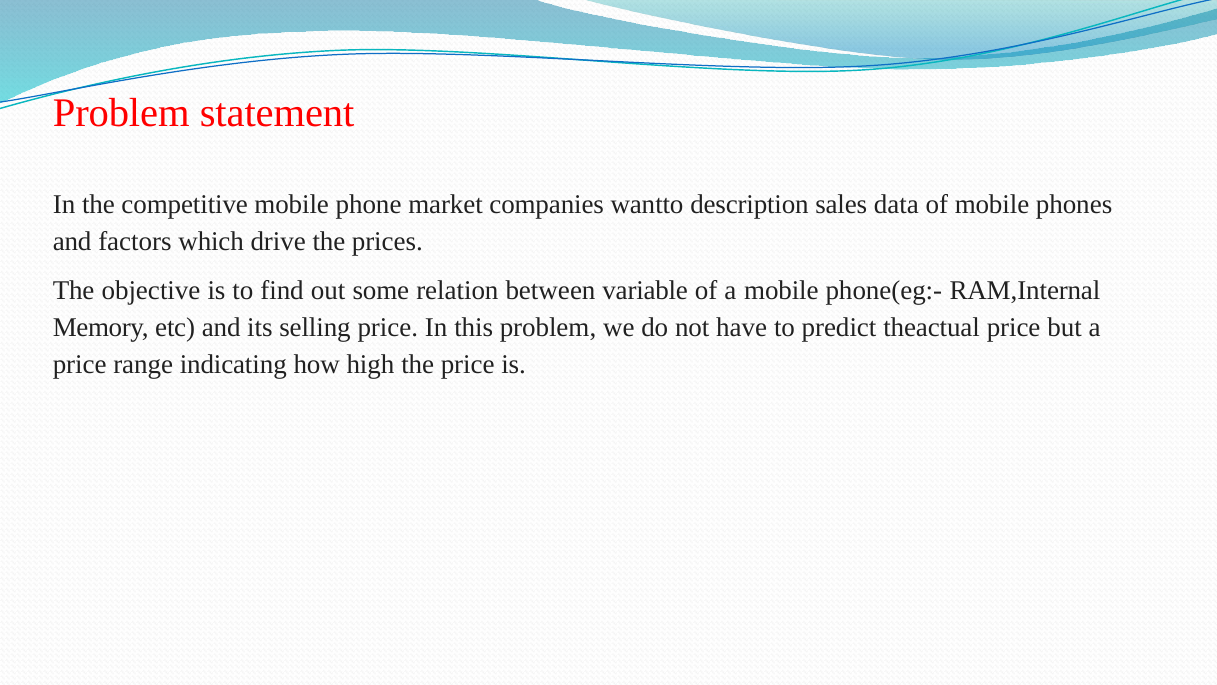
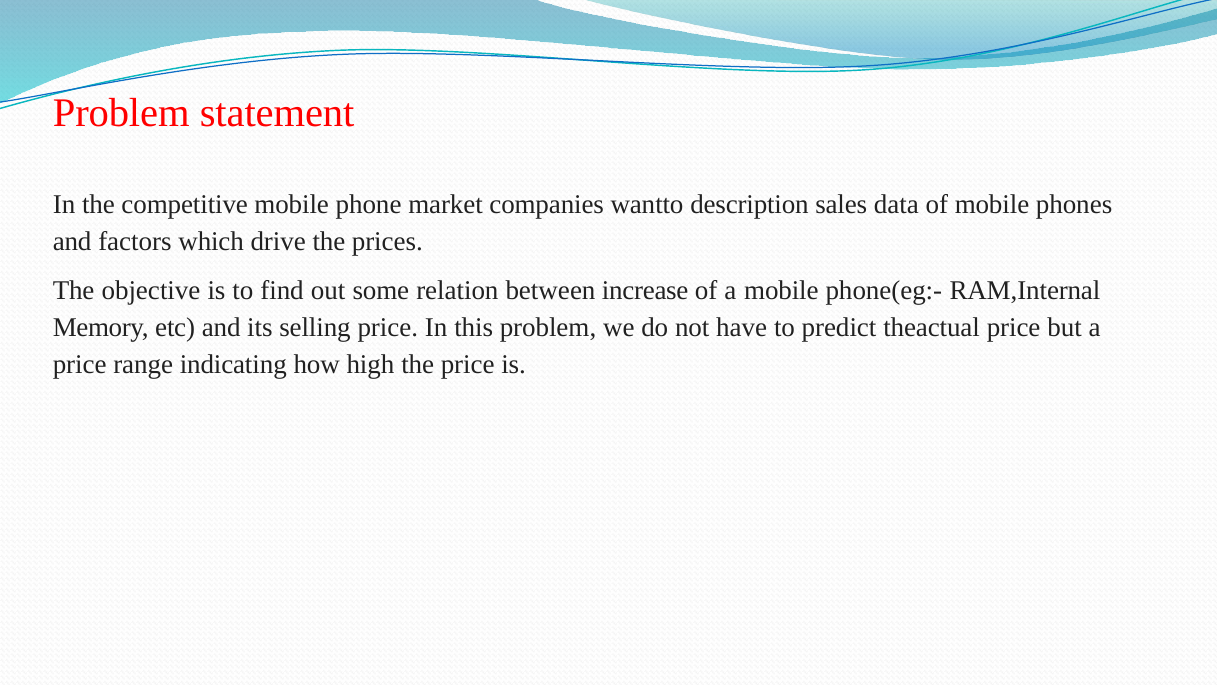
variable: variable -> increase (645, 290)
